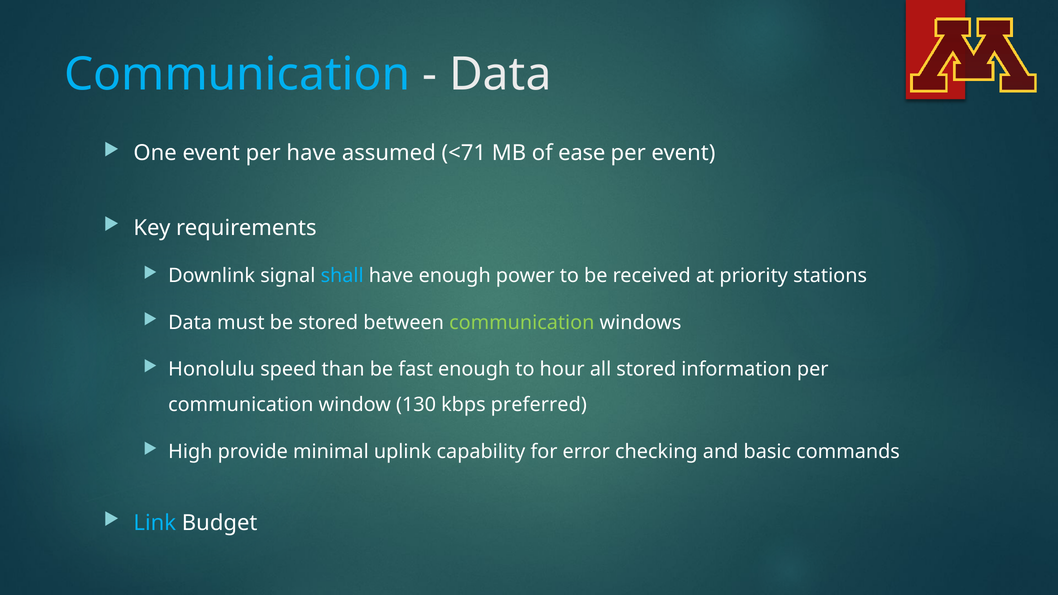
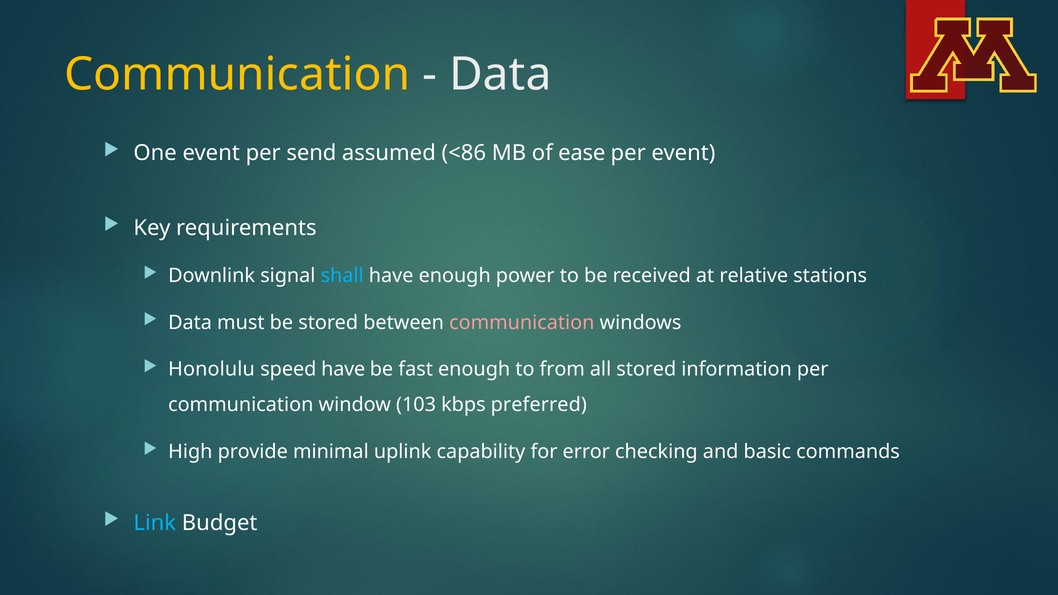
Communication colour: light blue -> yellow (237, 74)
per have: have -> send (311, 153)
<71: <71 -> <86 (464, 153)
priority: priority -> relative (754, 276)
communication colour: light green -> pink (522, 323)
speed than: than -> have (343, 369)
hour: hour -> from (562, 369)
130: 130 -> 103 (416, 405)
